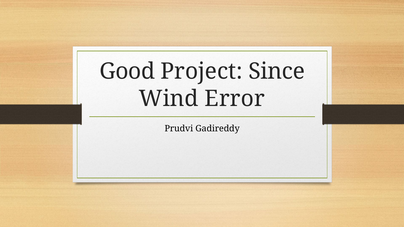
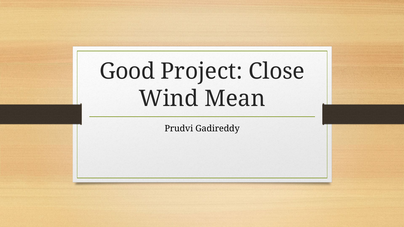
Since: Since -> Close (277, 71)
Error: Error -> Mean (235, 99)
